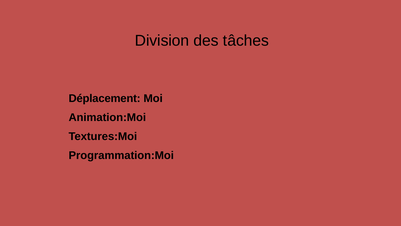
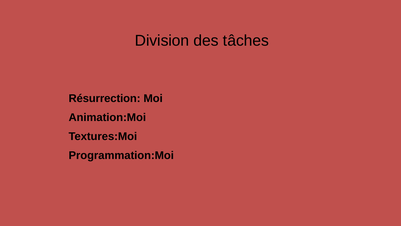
Déplacement: Déplacement -> Résurrection (105, 98)
